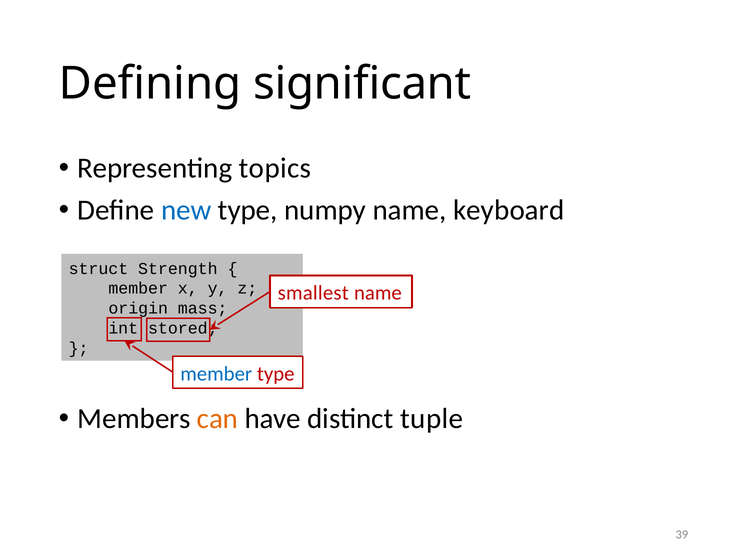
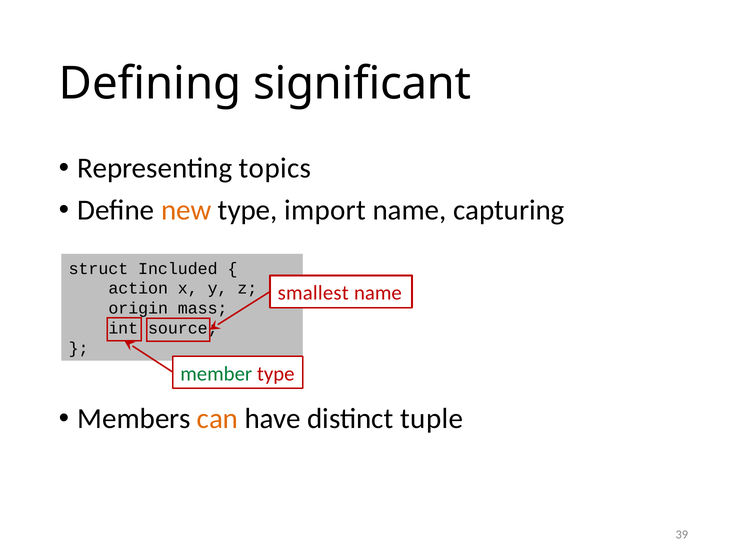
new colour: blue -> orange (186, 210)
numpy: numpy -> import (325, 210)
keyboard: keyboard -> capturing (509, 210)
Strength: Strength -> Included (178, 269)
member: member -> action (138, 289)
stored: stored -> source (183, 328)
member colour: blue -> green (216, 374)
